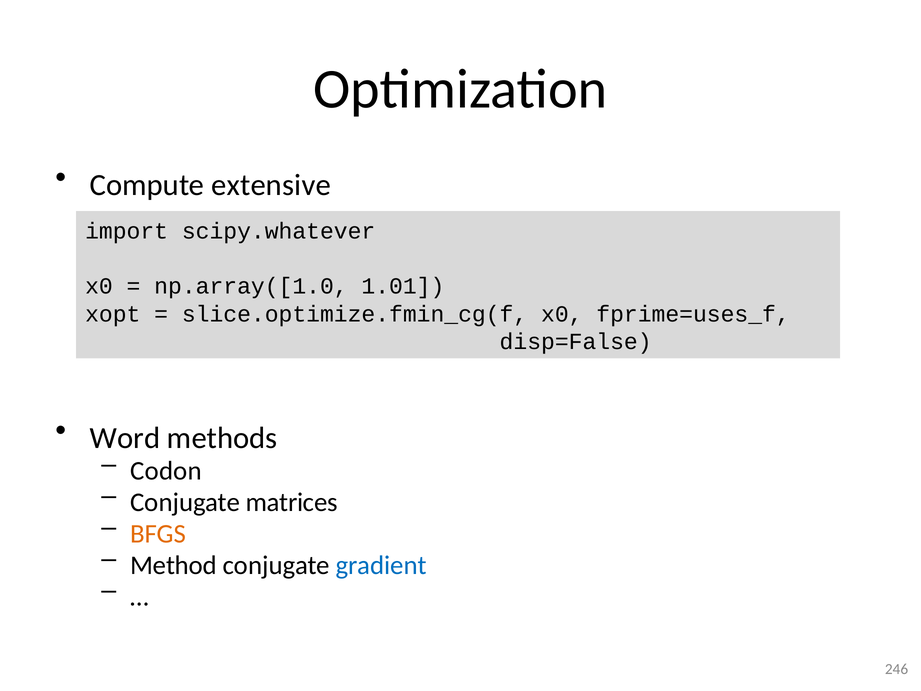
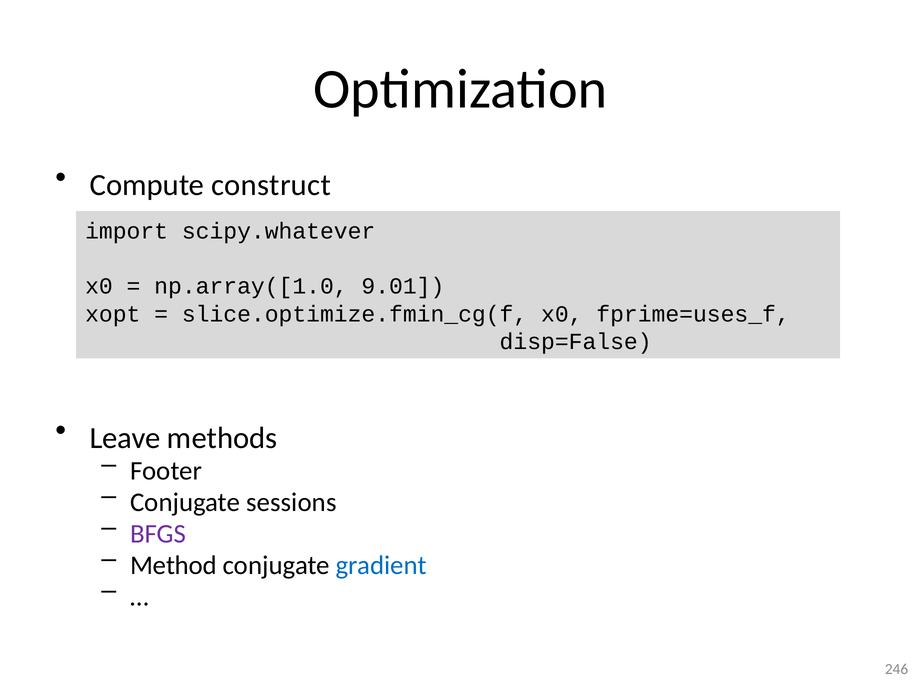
extensive: extensive -> construct (271, 185)
1.01: 1.01 -> 9.01 (403, 286)
Word: Word -> Leave (125, 438)
Codon: Codon -> Footer (166, 471)
matrices: matrices -> sessions (291, 502)
BFGS colour: orange -> purple (158, 534)
